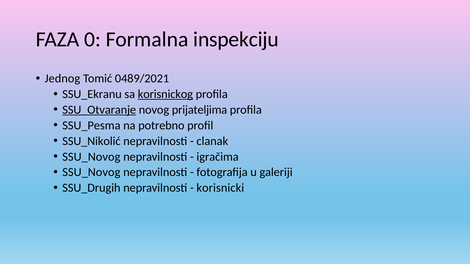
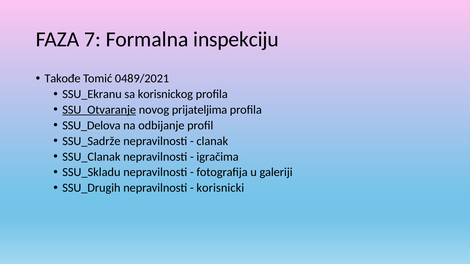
0: 0 -> 7 (93, 39)
Jednog: Jednog -> Takođe (63, 79)
korisnickog underline: present -> none (165, 94)
SSU_Pesma: SSU_Pesma -> SSU_Delova (91, 126)
potrebno: potrebno -> odbijanje (161, 126)
SSU_Nikolić: SSU_Nikolić -> SSU_Sadrže (91, 141)
SSU_Novog: SSU_Novog -> SSU_Clanak (91, 157)
SSU_Novog: SSU_Novog -> SSU_Skladu (91, 173)
